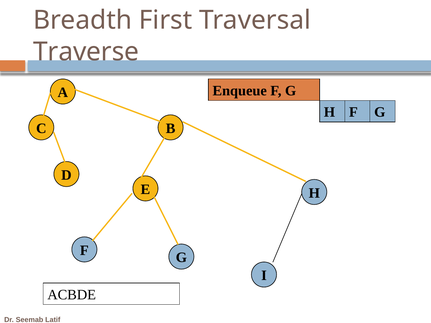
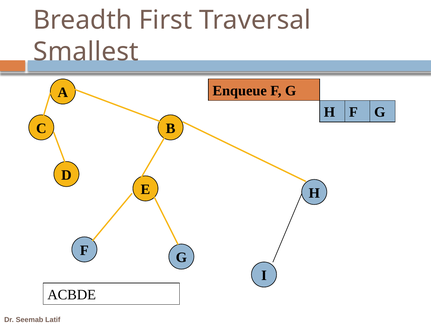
Traverse: Traverse -> Smallest (86, 52)
